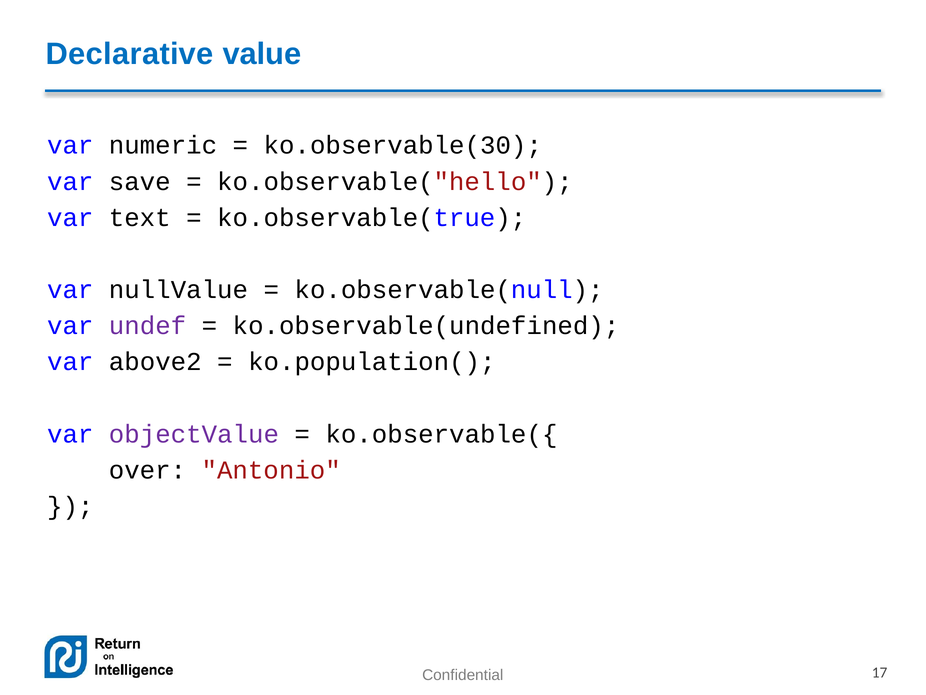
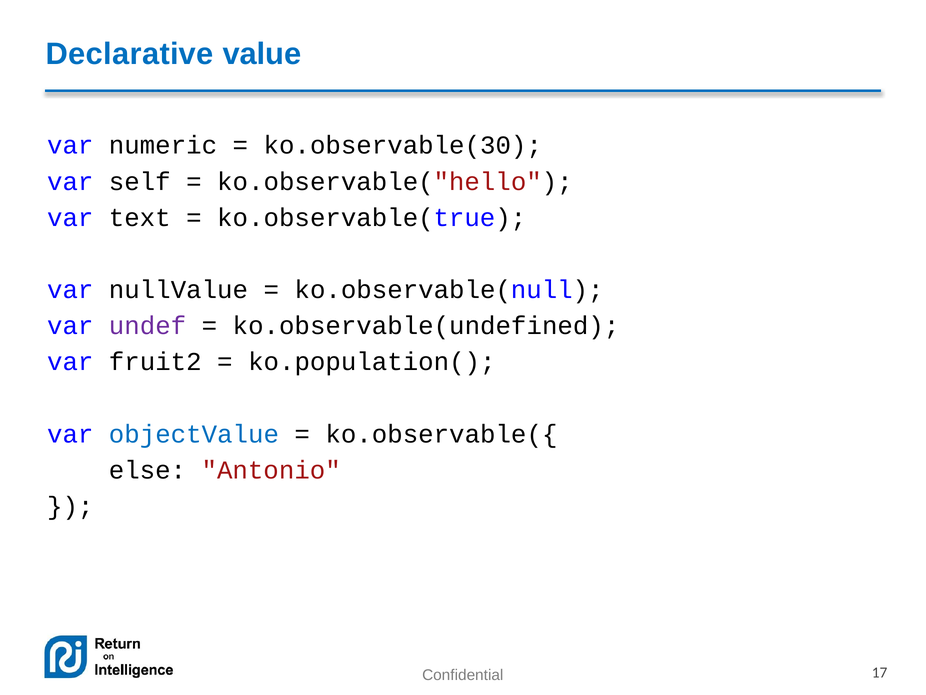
save: save -> self (140, 181)
above2: above2 -> fruit2 (155, 362)
objectValue colour: purple -> blue (194, 434)
over: over -> else (147, 470)
